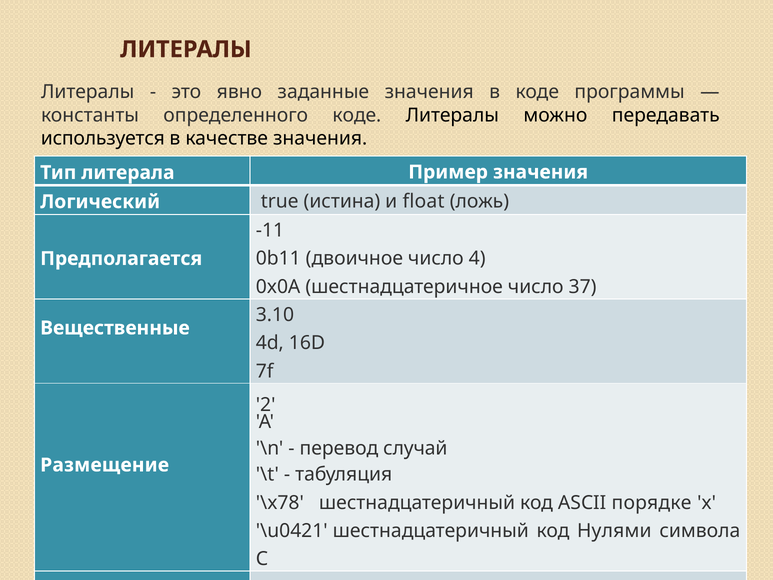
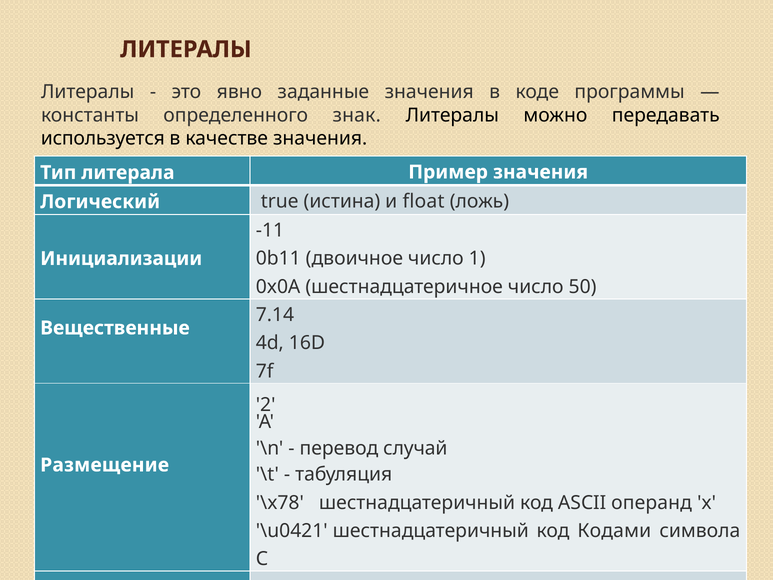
определенного коде: коде -> знак (357, 115)
4: 4 -> 1 (477, 258)
Предполагается: Предполагается -> Инициализации (121, 258)
37: 37 -> 50 (583, 287)
3.10: 3.10 -> 7.14 (275, 315)
порядке: порядке -> операнд (652, 502)
Нулями: Нулями -> Кодами (614, 531)
